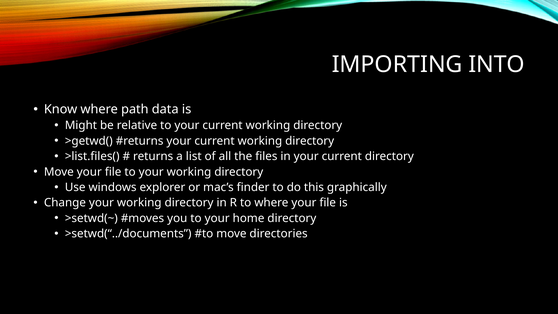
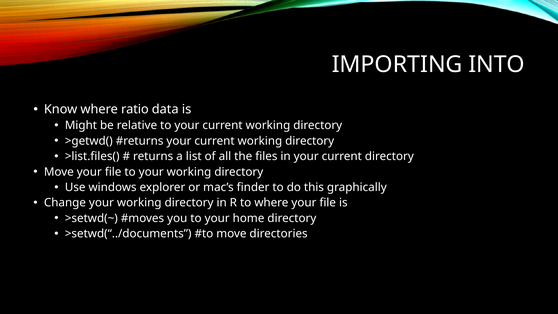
path: path -> ratio (135, 109)
